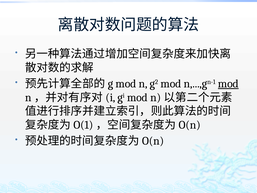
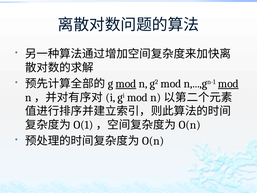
mod underline: none -> present (126, 84)
